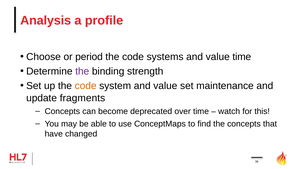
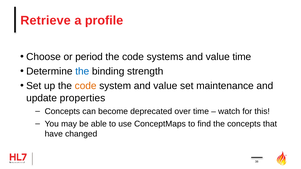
Analysis: Analysis -> Retrieve (46, 21)
the colour: purple -> blue (82, 72)
fragments: fragments -> properties (83, 98)
